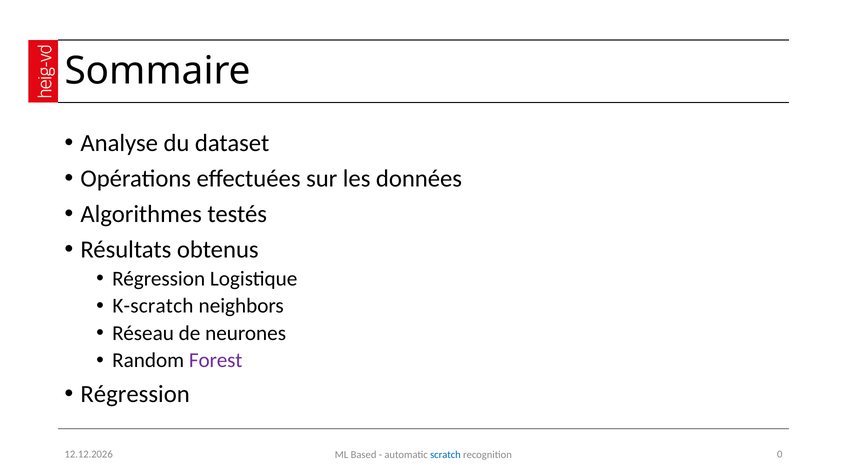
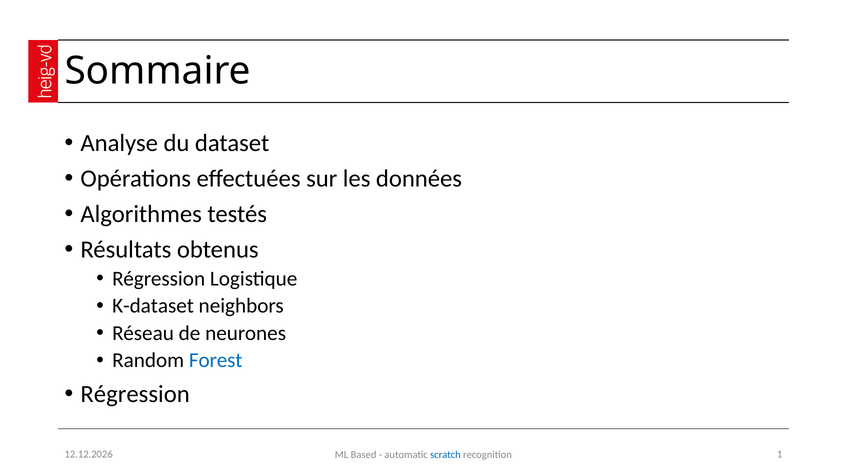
K-scratch: K-scratch -> K-dataset (153, 306)
Forest colour: purple -> blue (216, 361)
0: 0 -> 1 (780, 455)
